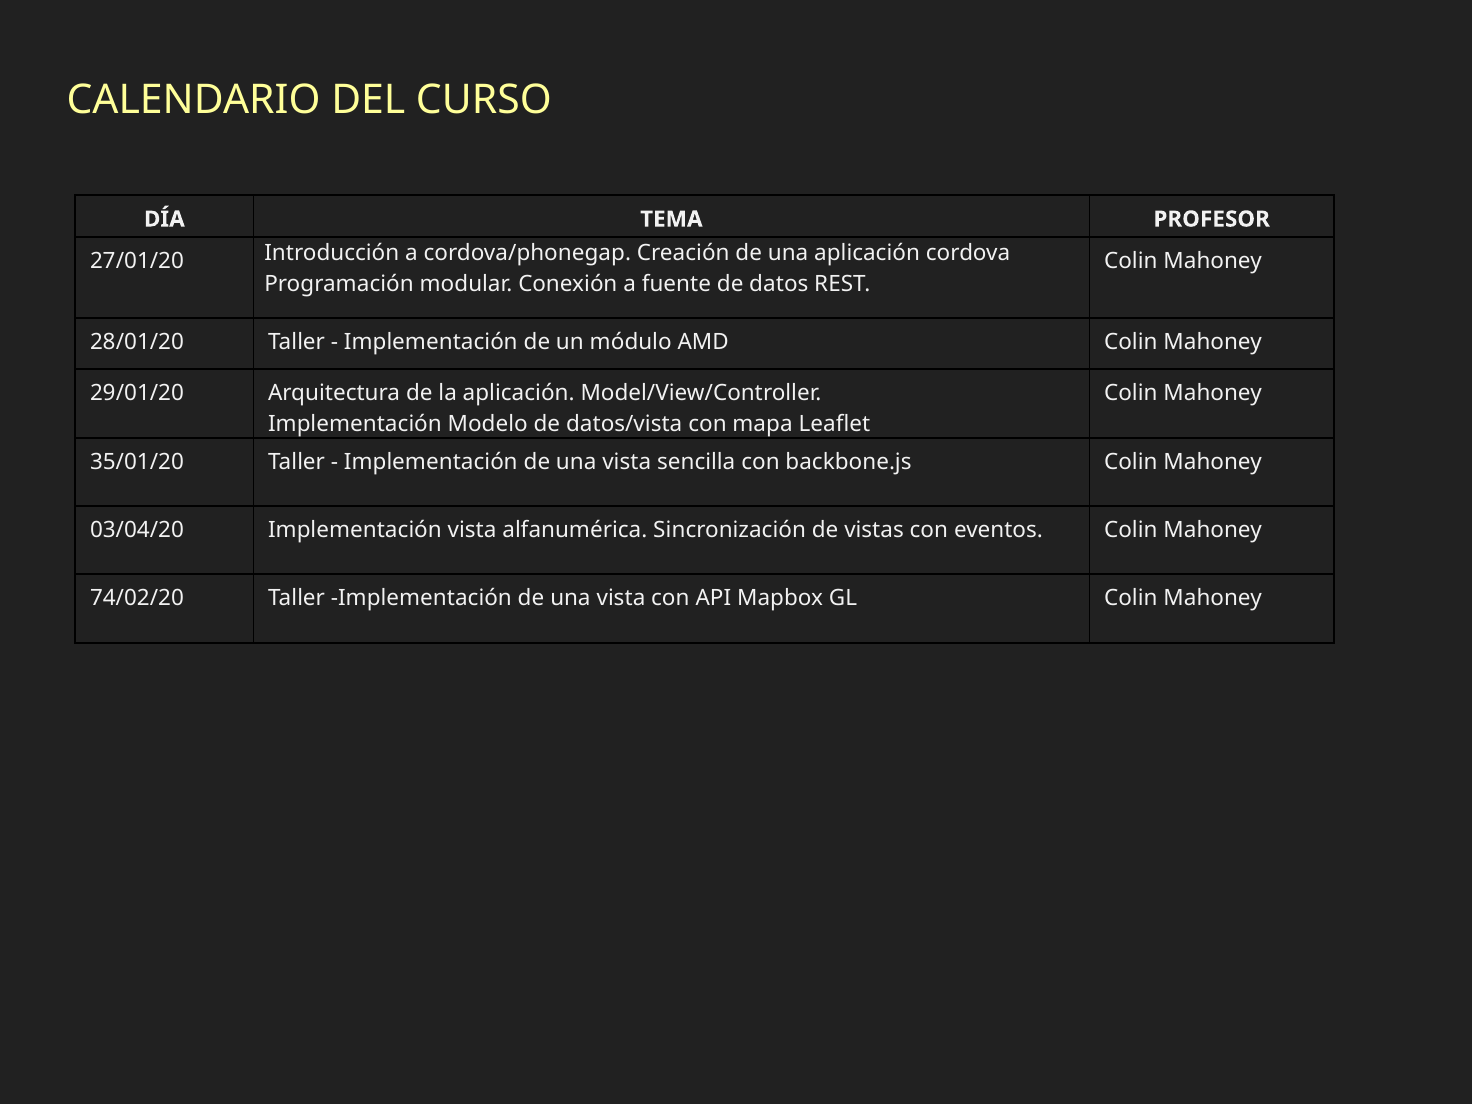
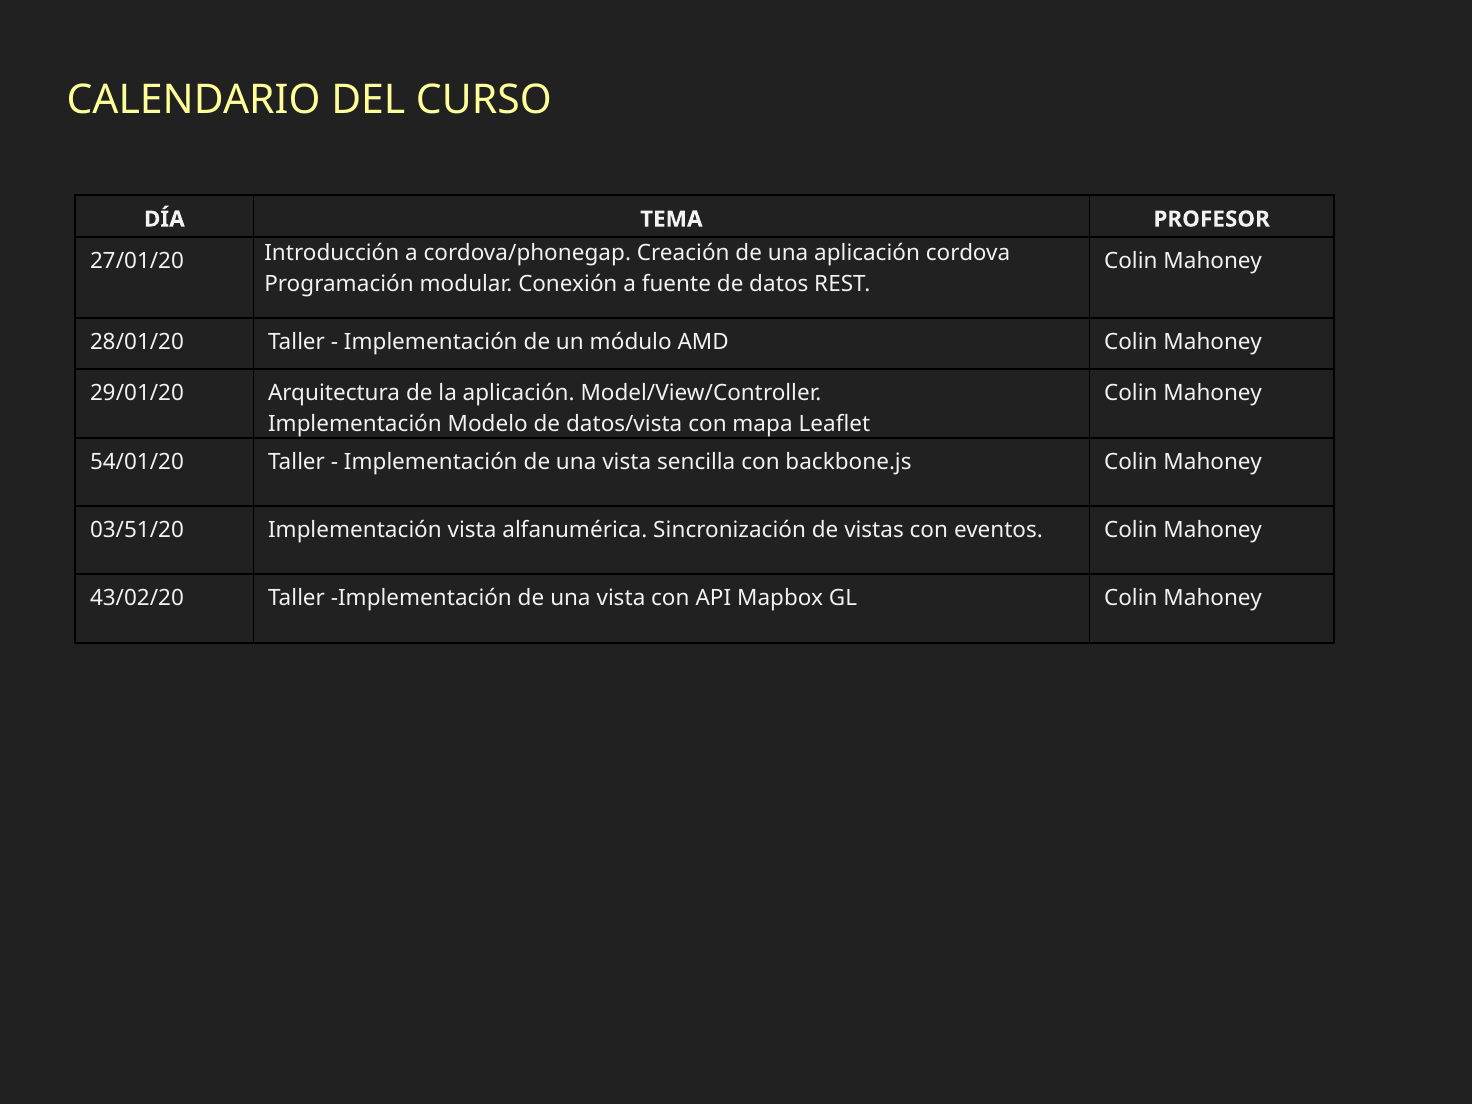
35/01/20: 35/01/20 -> 54/01/20 (137, 462)
03/04/20: 03/04/20 -> 03/51/20 (137, 530)
74/02/20: 74/02/20 -> 43/02/20 (137, 598)
